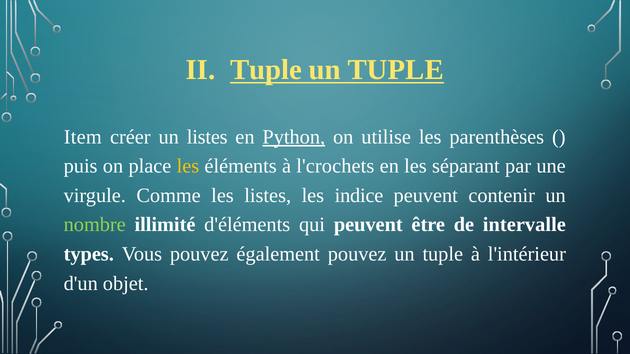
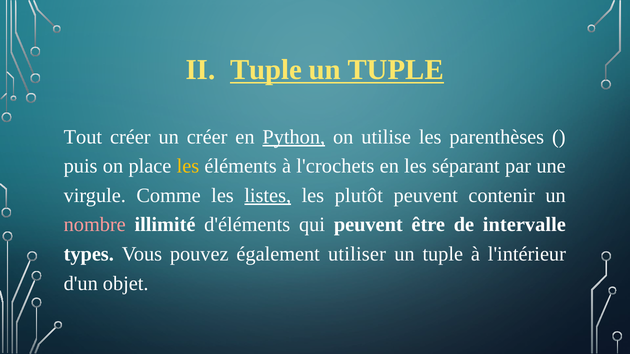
Item: Item -> Tout (83, 137)
un listes: listes -> créer (207, 137)
listes underline: none -> present (268, 196)
indice: indice -> plutôt (359, 196)
nombre colour: light green -> pink (95, 225)
également pouvez: pouvez -> utiliser (357, 254)
